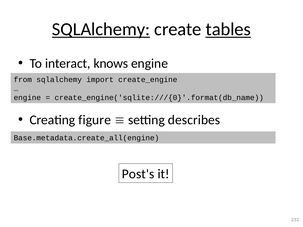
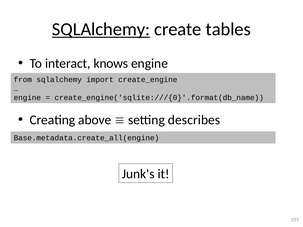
tables underline: present -> none (228, 29)
figure: figure -> above (95, 120)
Post's: Post's -> Junk's (138, 174)
